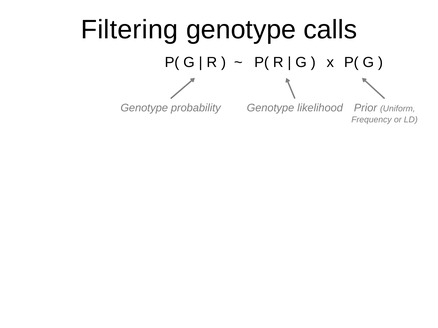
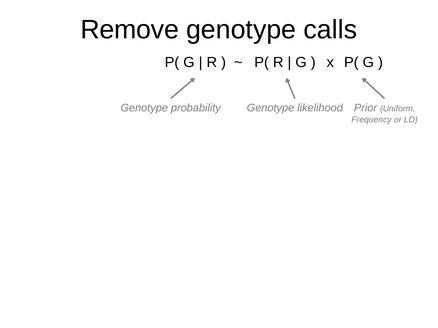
Filtering: Filtering -> Remove (130, 30)
